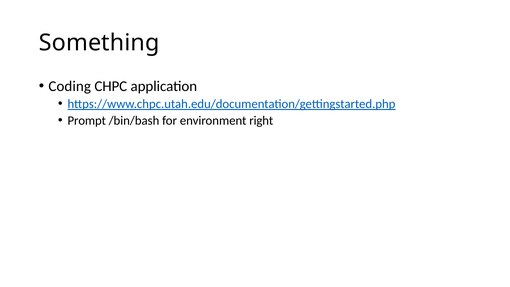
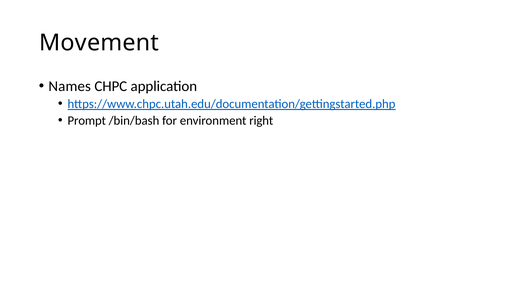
Something: Something -> Movement (99, 43)
Coding: Coding -> Names (70, 86)
